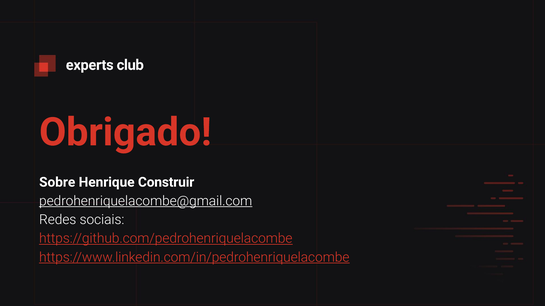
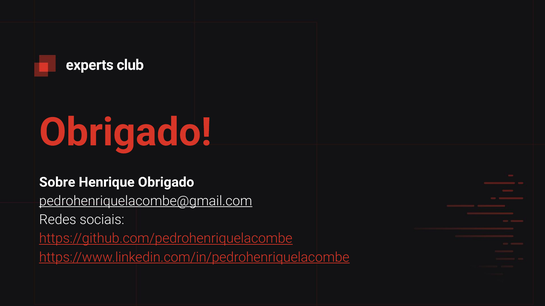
Henrique Construir: Construir -> Obrigado (166, 182)
